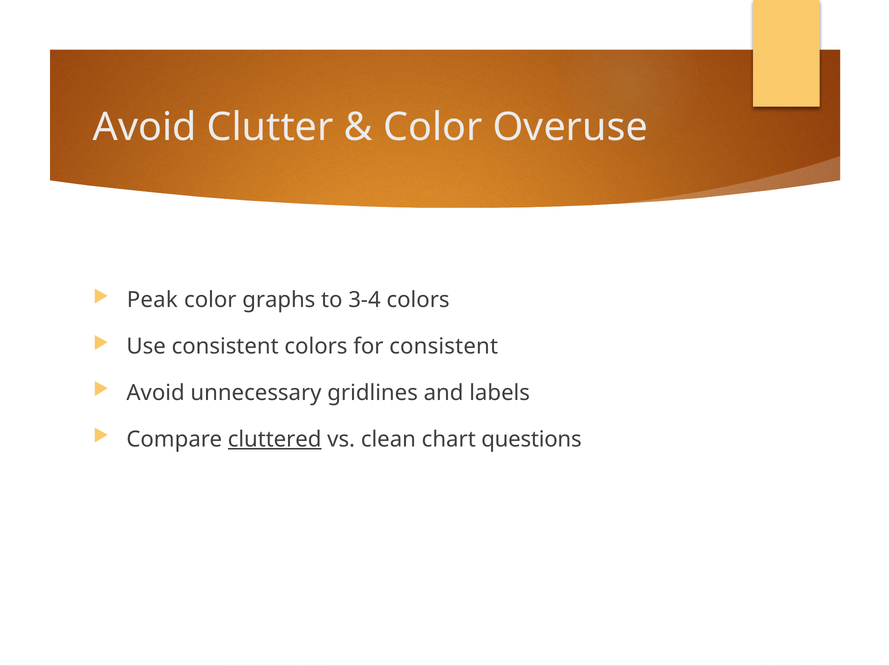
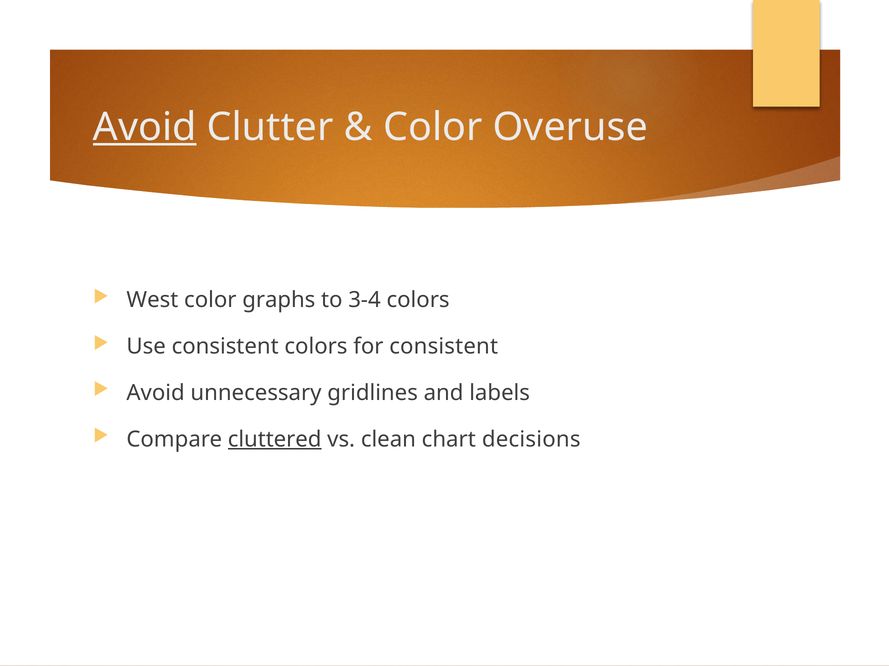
Avoid underline: none -> present (145, 127)
Peak: Peak -> West (152, 300)
questions: questions -> decisions (531, 440)
